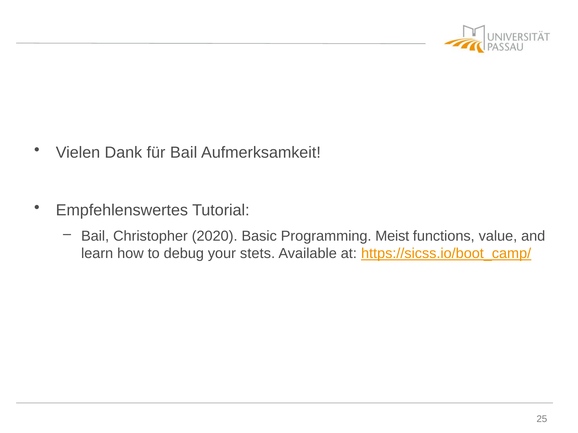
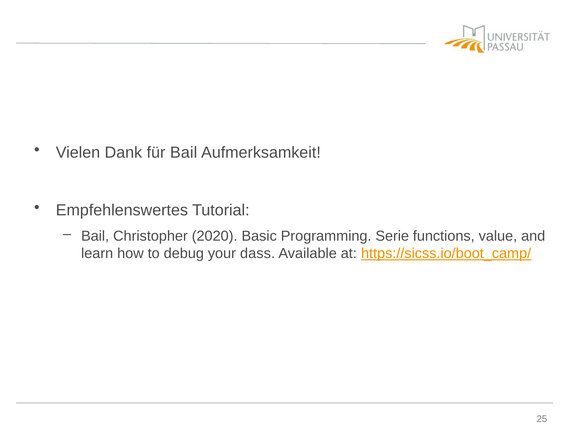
Meist: Meist -> Serie (392, 236)
stets: stets -> dass (258, 254)
